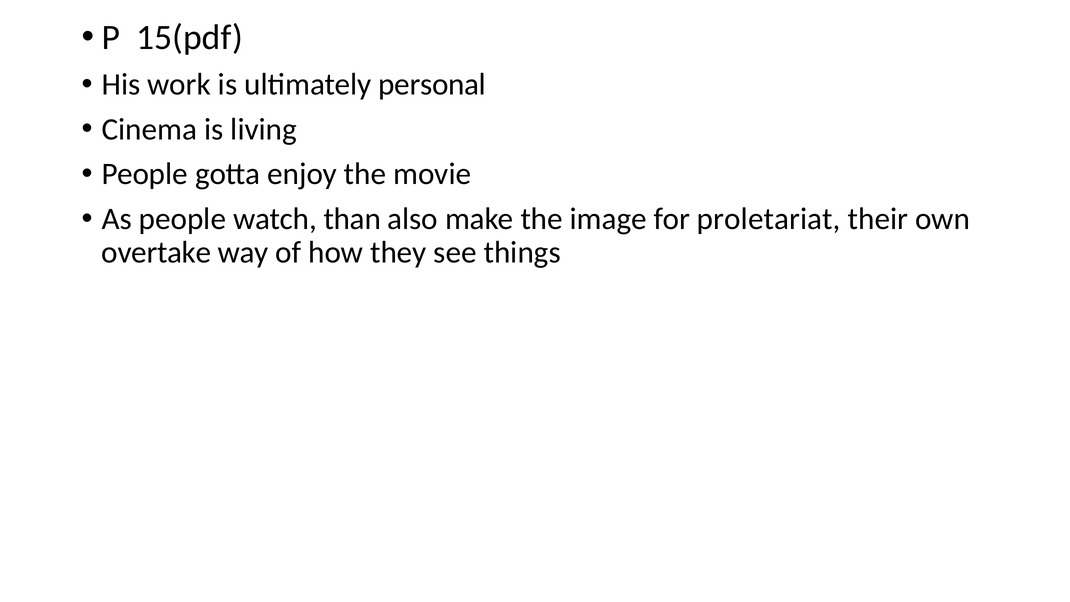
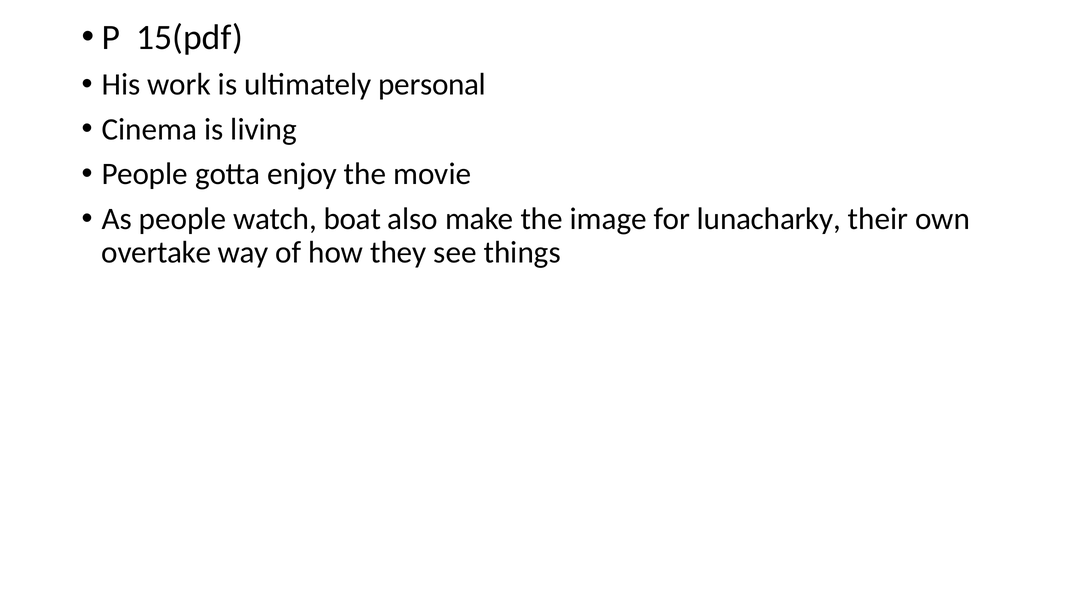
than: than -> boat (352, 219)
proletariat: proletariat -> lunacharky (769, 219)
